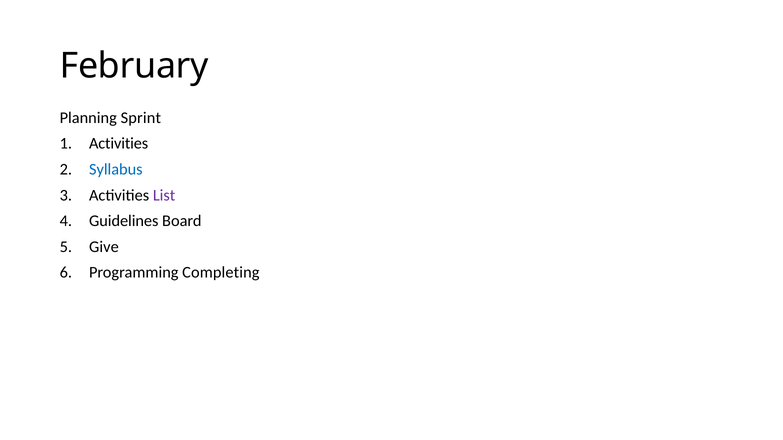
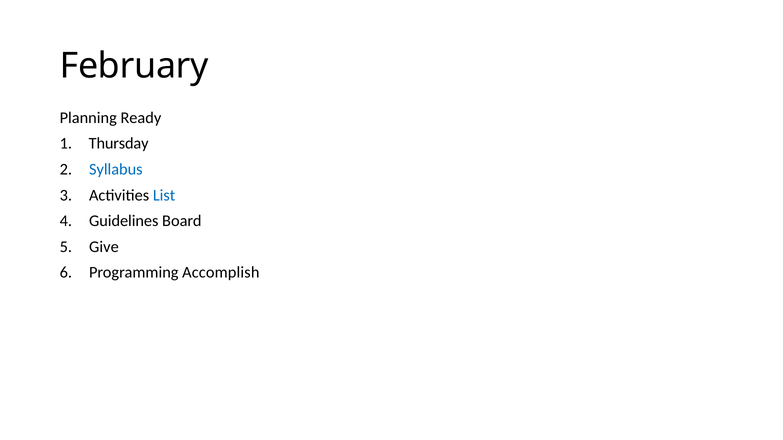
Sprint: Sprint -> Ready (141, 118)
Activities: Activities -> Thursday (119, 144)
List colour: purple -> blue (164, 195)
Completing: Completing -> Accomplish (221, 273)
